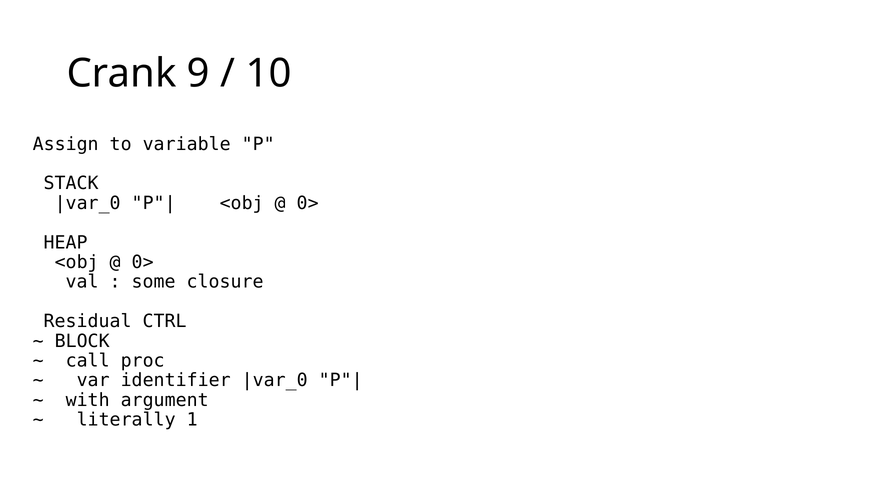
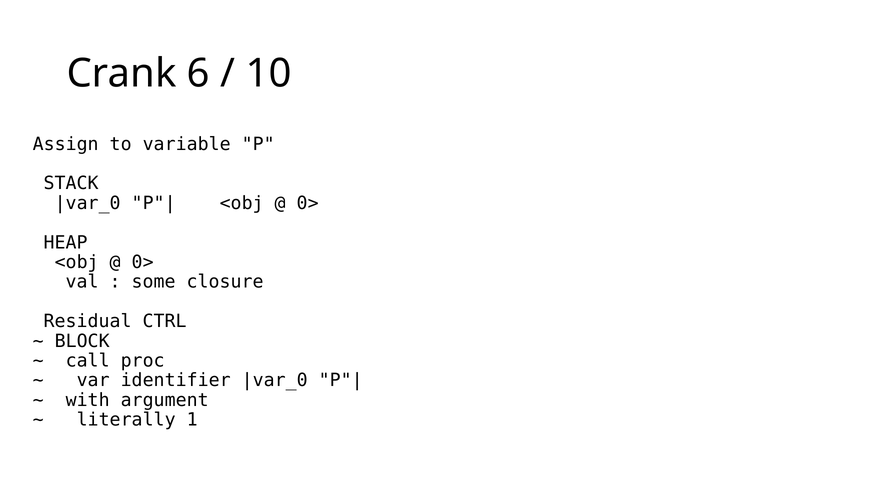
9: 9 -> 6 (198, 74)
